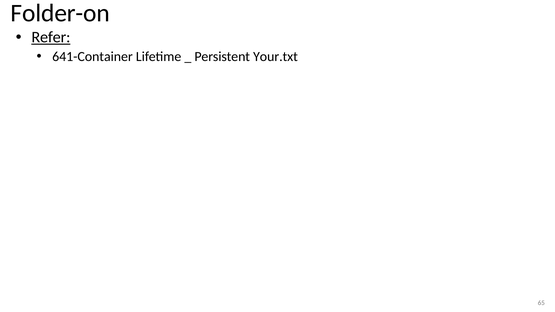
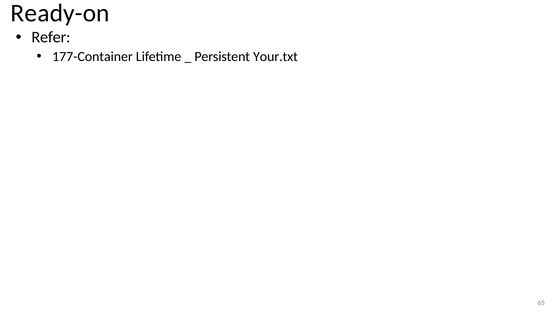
Folder-on: Folder-on -> Ready-on (60, 13)
Refer underline: present -> none (51, 37)
641-Container: 641-Container -> 177-Container (93, 56)
